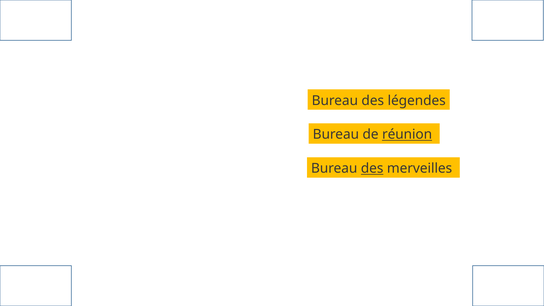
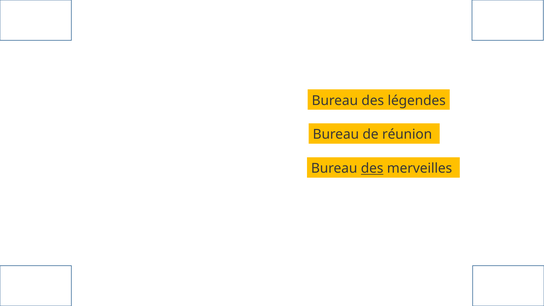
réunion underline: present -> none (407, 134)
